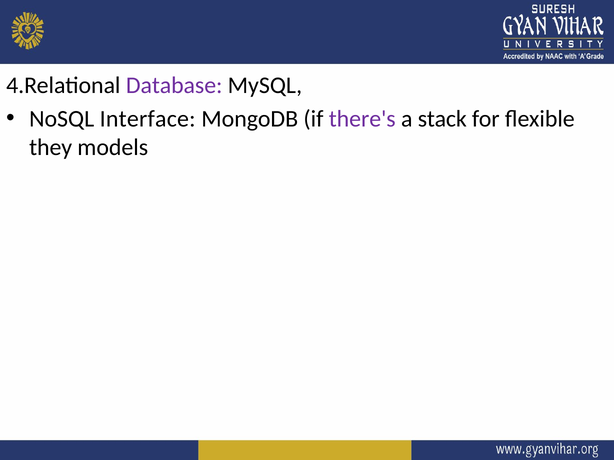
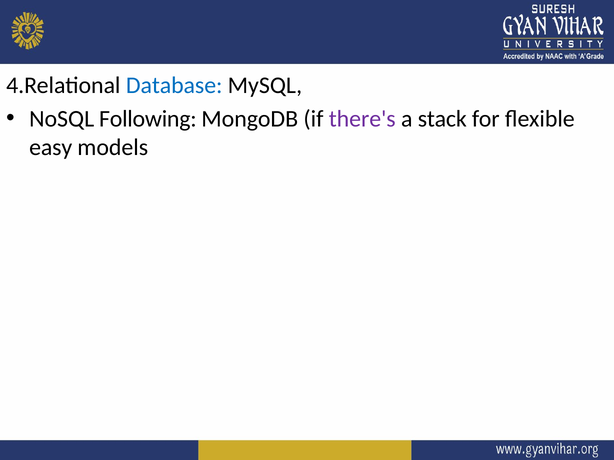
Database colour: purple -> blue (174, 86)
Interface: Interface -> Following (148, 119)
they: they -> easy (51, 148)
